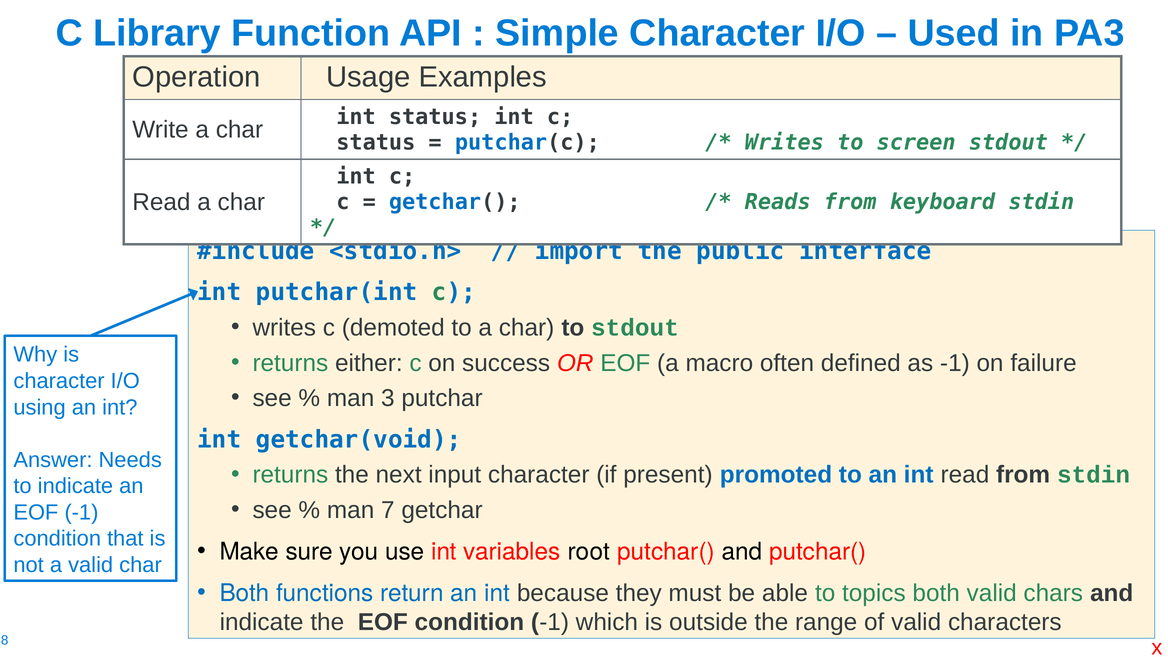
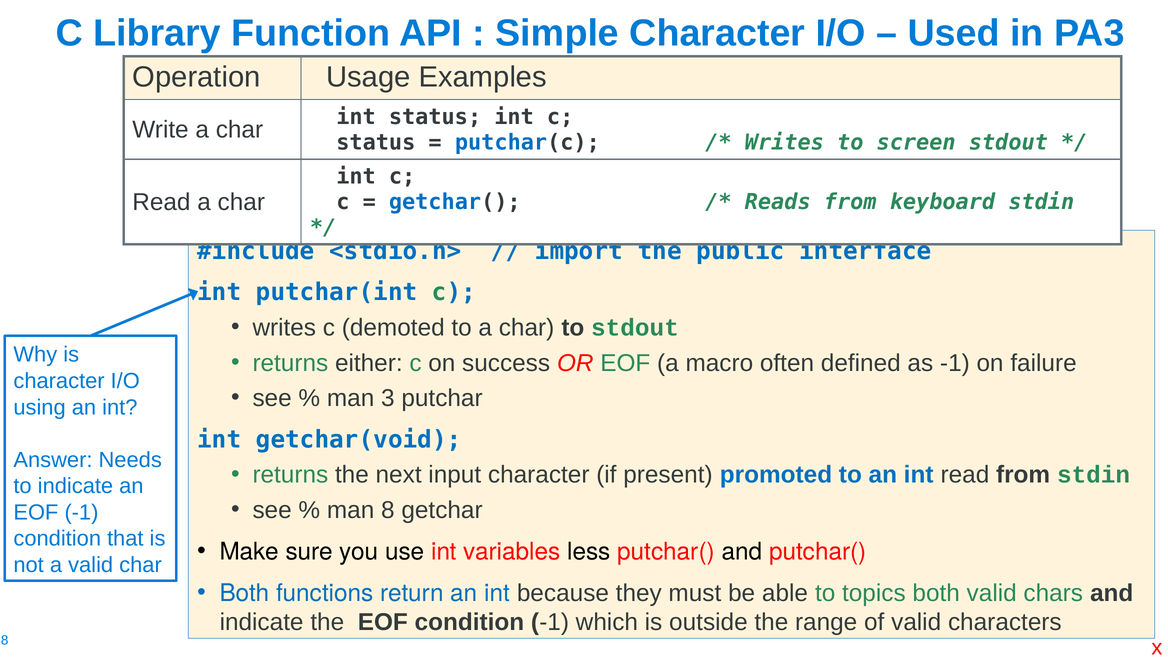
7: 7 -> 8 (388, 510)
root: root -> less (589, 552)
